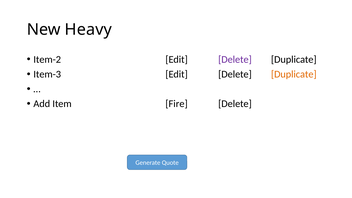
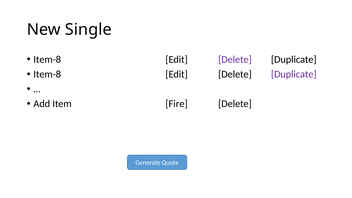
Heavy: Heavy -> Single (88, 30)
Item-2: Item-2 -> Item-8 (47, 60)
Item-3: Item-3 -> Item-8 (47, 74)
Duplicate colour: orange -> purple (294, 74)
